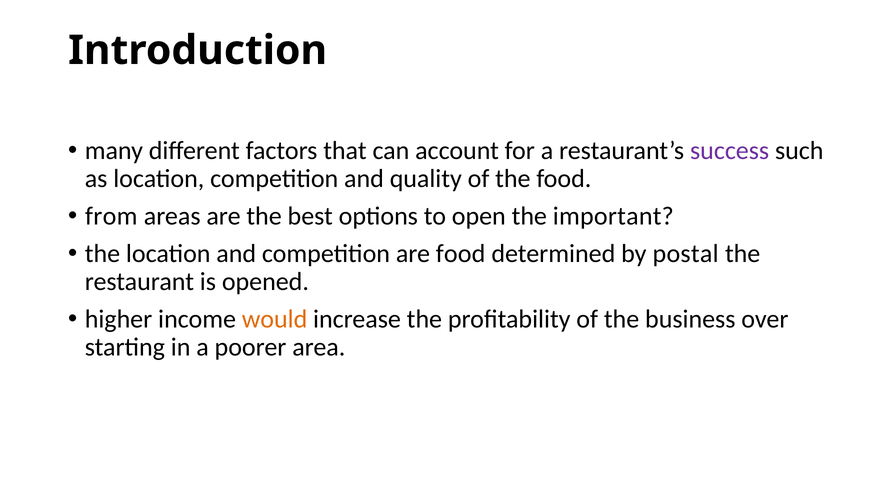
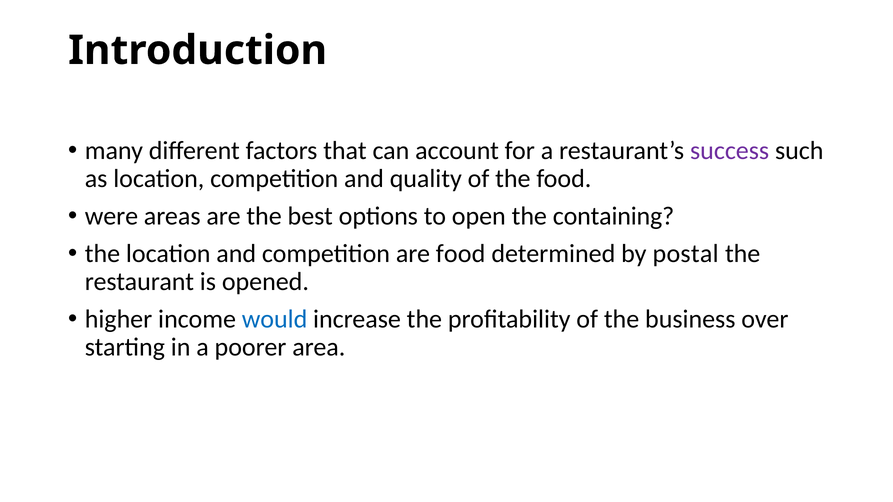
from: from -> were (111, 216)
important: important -> containing (614, 216)
would colour: orange -> blue (275, 319)
